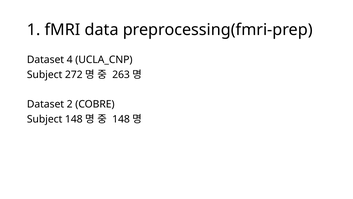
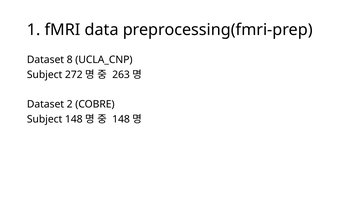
4: 4 -> 8 (70, 60)
